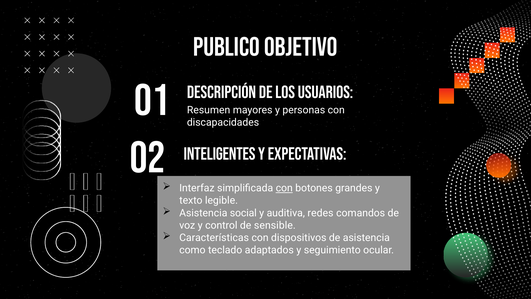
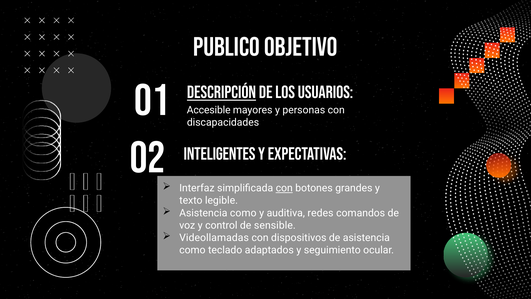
Descripción underline: none -> present (222, 92)
Resumen: Resumen -> Accesible (209, 110)
social: social -> como (243, 213)
Características: Características -> Videollamadas (214, 238)
